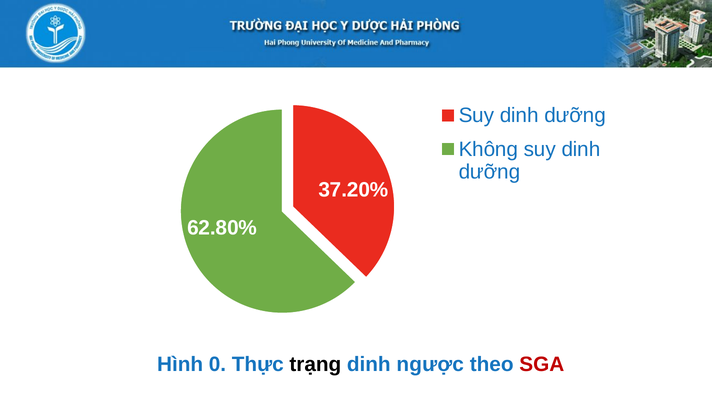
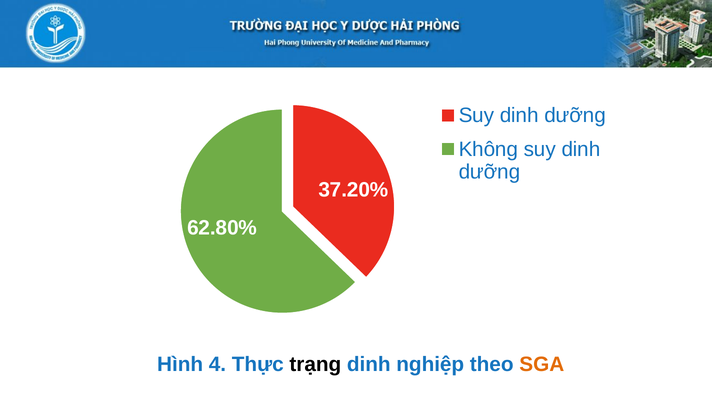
0: 0 -> 4 (217, 364)
ngược: ngược -> nghiệp (430, 364)
SGA colour: red -> orange (542, 364)
